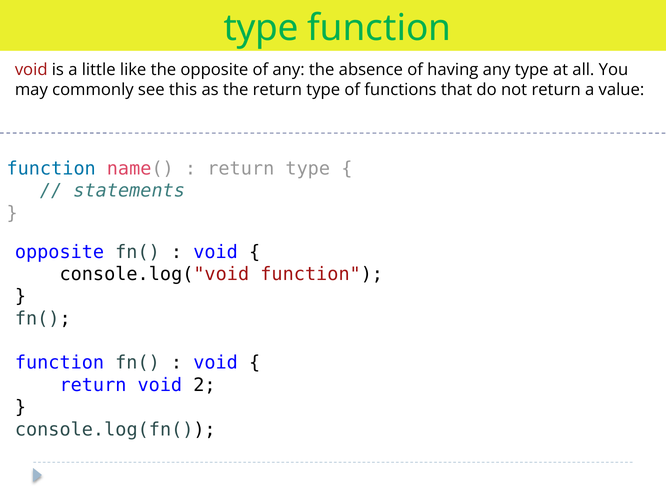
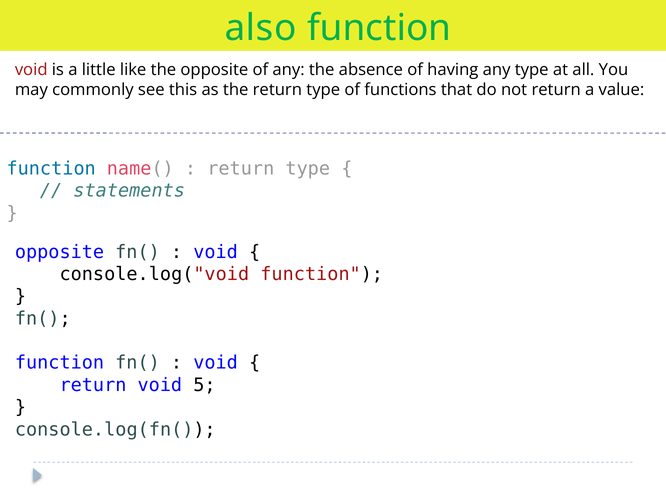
type: type -> also (261, 28)
2: 2 -> 5 (204, 385)
